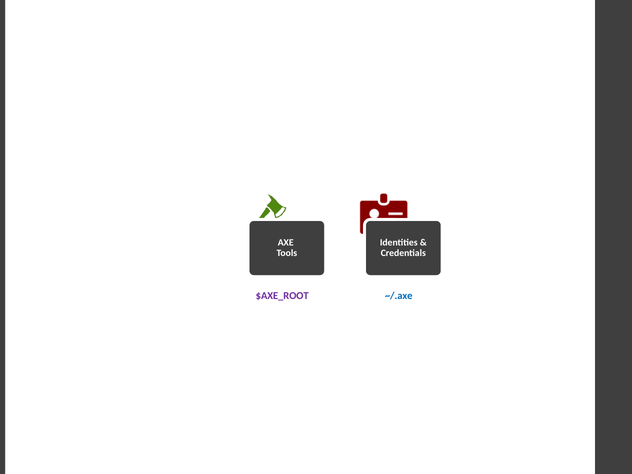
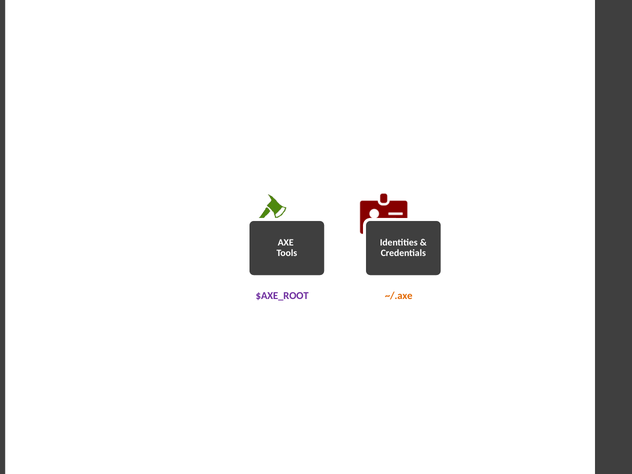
~/.axe colour: blue -> orange (399, 296)
